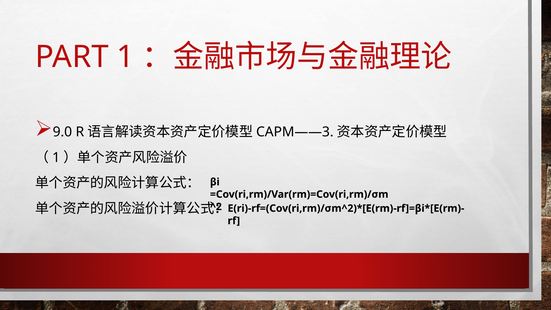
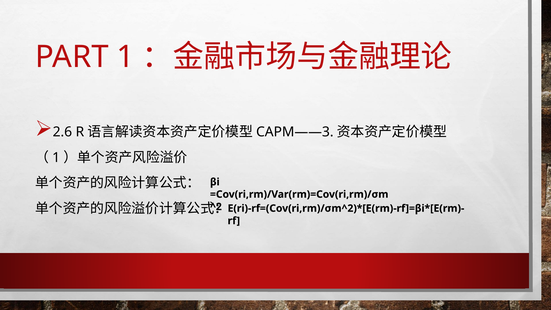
9.0: 9.0 -> 2.6 (62, 132)
